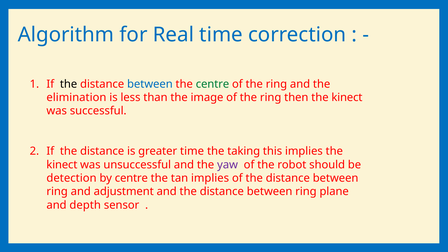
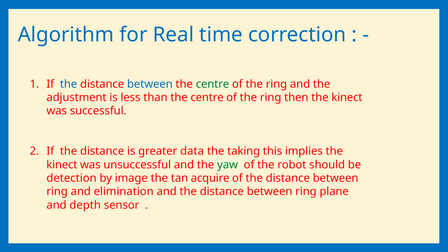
the colour: black -> blue (69, 84)
elimination: elimination -> adjustment (76, 97)
than the image: image -> centre (207, 97)
greater time: time -> data (192, 151)
yaw colour: purple -> green (228, 165)
by centre: centre -> image (131, 178)
tan implies: implies -> acquire (210, 178)
adjustment: adjustment -> elimination (124, 192)
